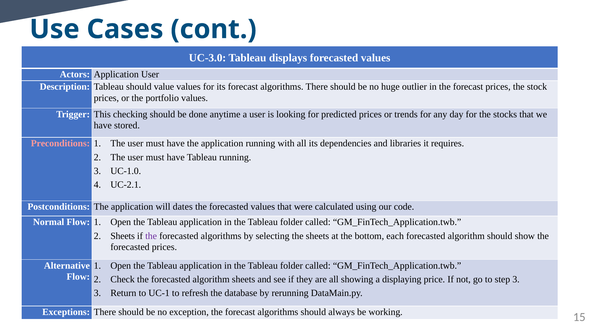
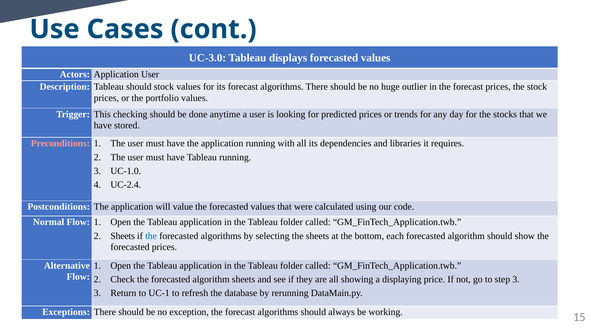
should value: value -> stock (164, 87)
UC-2.1: UC-2.1 -> UC-2.4 (126, 185)
dates: dates -> value (183, 207)
the colour: purple -> blue (151, 236)
